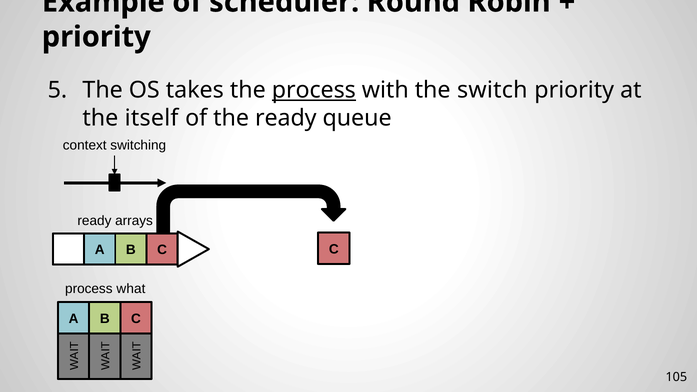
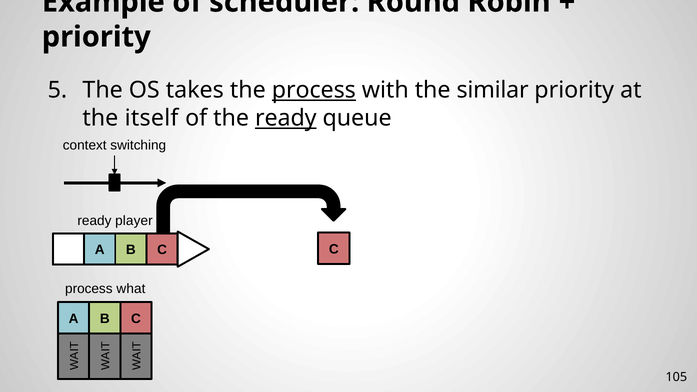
switch: switch -> similar (493, 90)
ready underline: none -> present (286, 118)
arrays: arrays -> player (134, 221)
